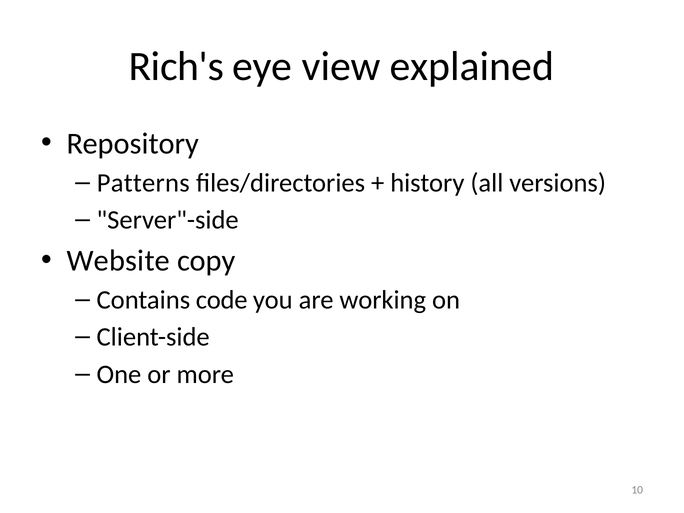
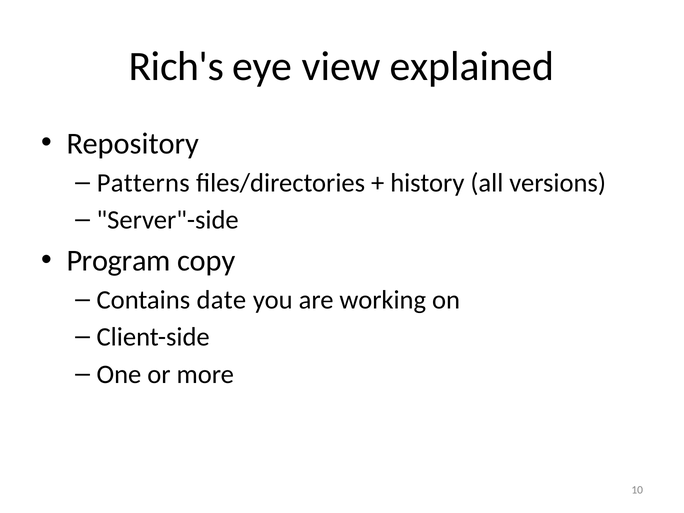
Website: Website -> Program (119, 261)
code: code -> date (221, 300)
